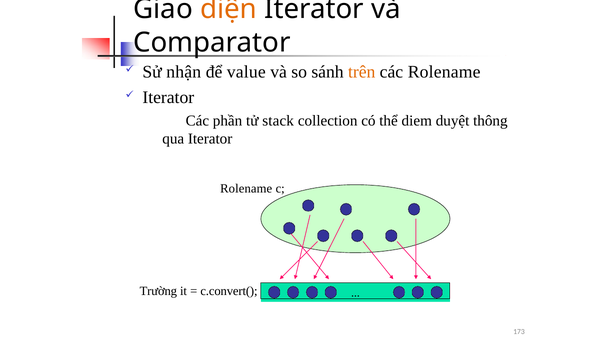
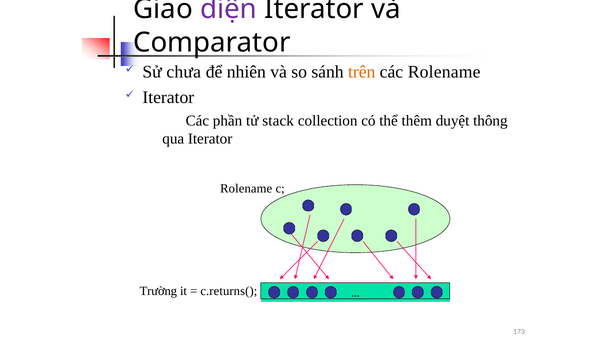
diện colour: orange -> purple (228, 9)
nhận: nhận -> chưa (184, 72)
value: value -> nhiên (246, 72)
diem: diem -> thêm (417, 121)
c.convert(: c.convert( -> c.returns( (229, 292)
